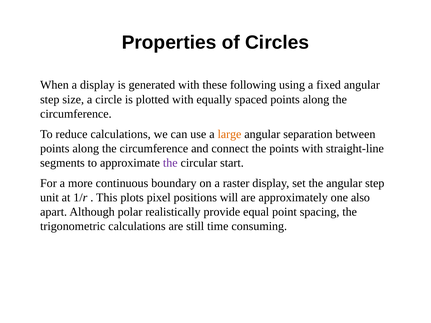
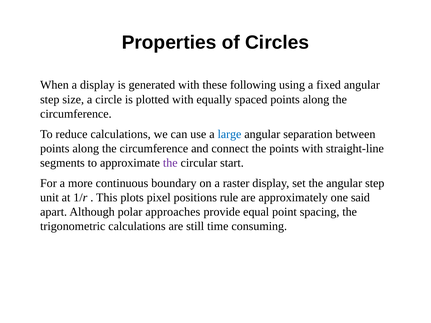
large colour: orange -> blue (229, 134)
will: will -> rule (229, 198)
also: also -> said (360, 198)
realistically: realistically -> approaches (173, 212)
